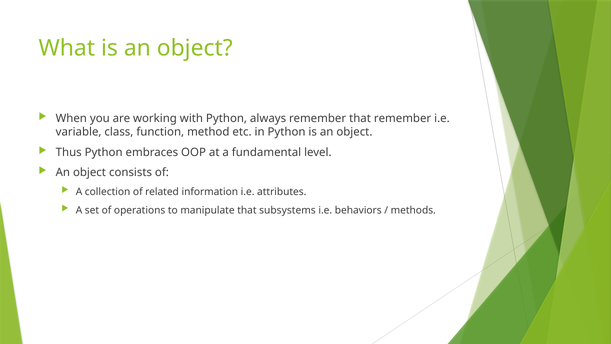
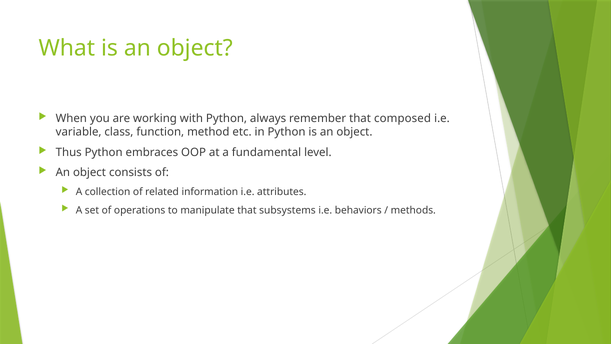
that remember: remember -> composed (402, 118)
